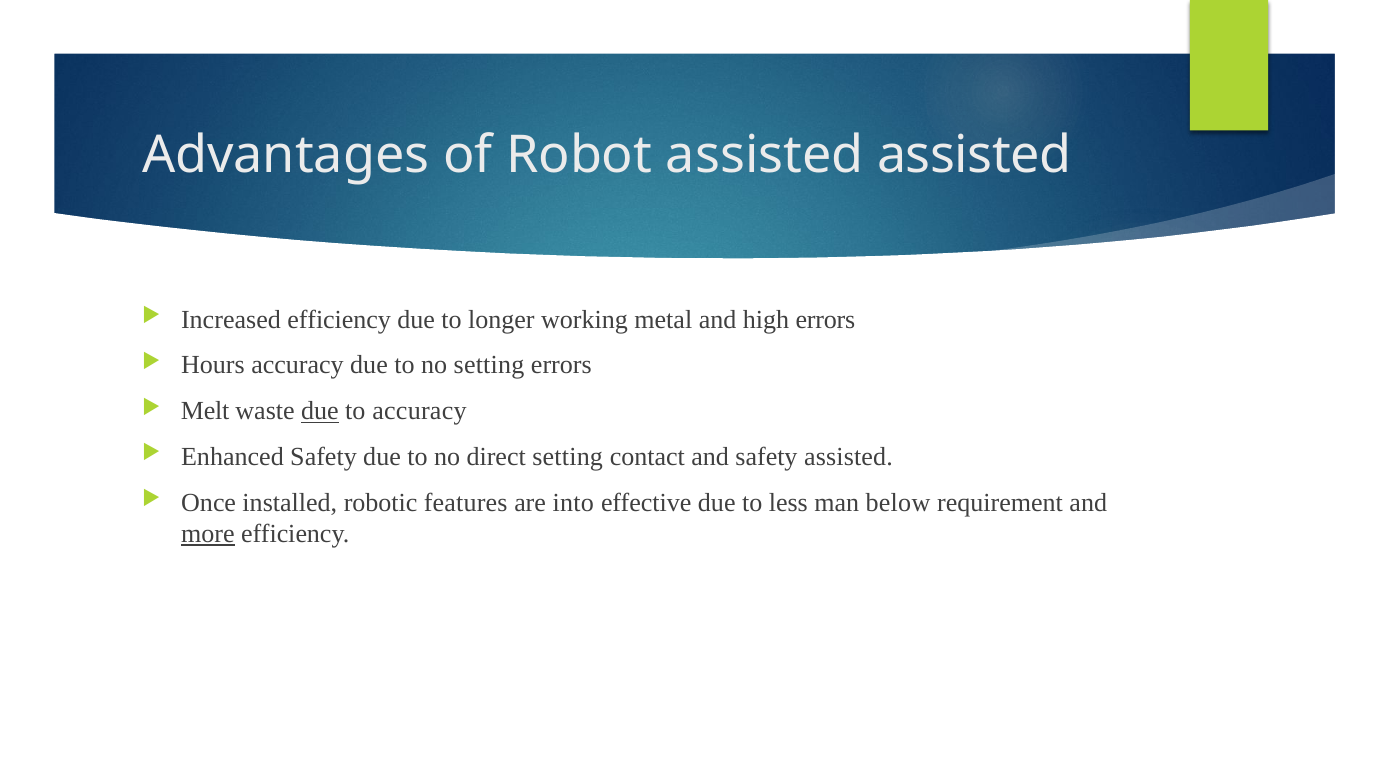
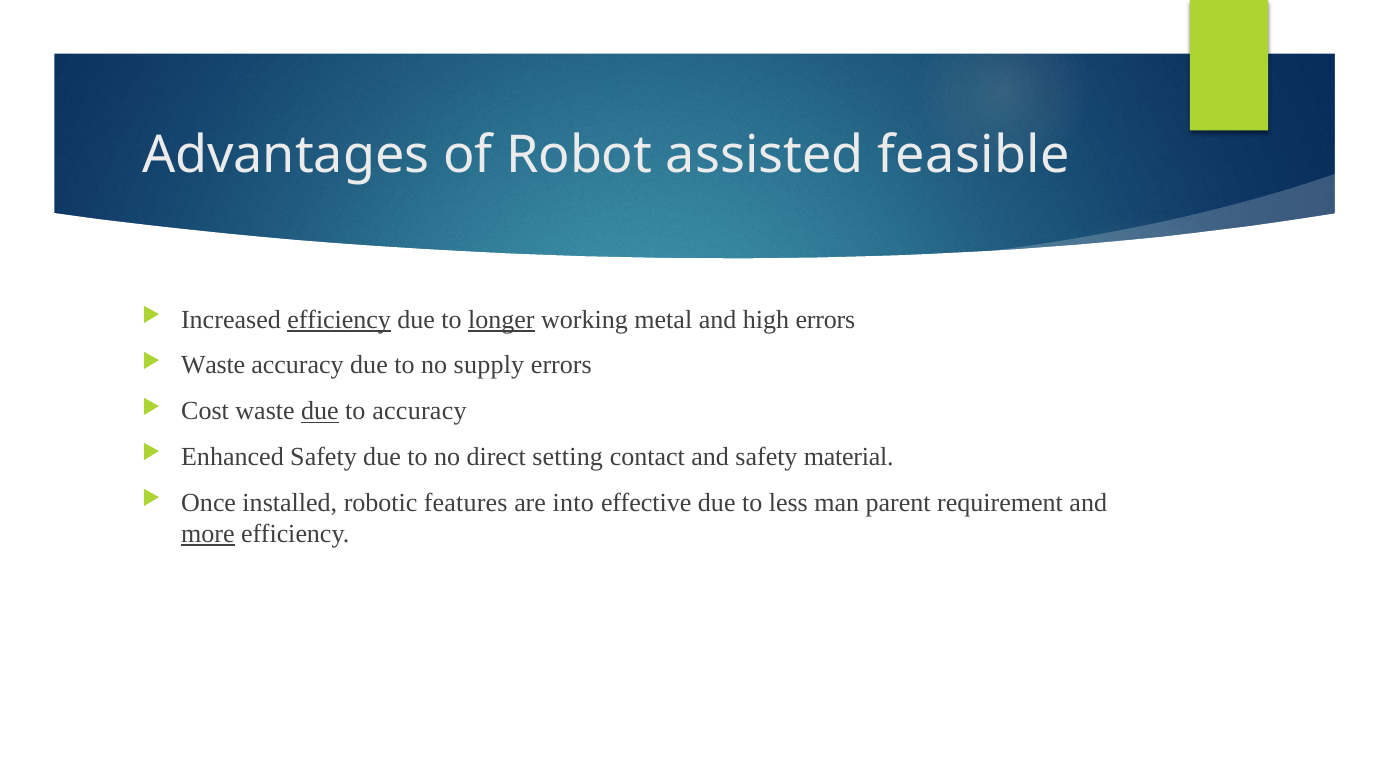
assisted assisted: assisted -> feasible (974, 155)
efficiency underline: none -> present (339, 319)
longer underline: none -> present (501, 319)
Hours: Hours -> Waste (213, 365)
no setting: setting -> supply (489, 365)
Melt: Melt -> Cost (205, 411)
safety assisted: assisted -> material (849, 457)
below: below -> parent (898, 503)
